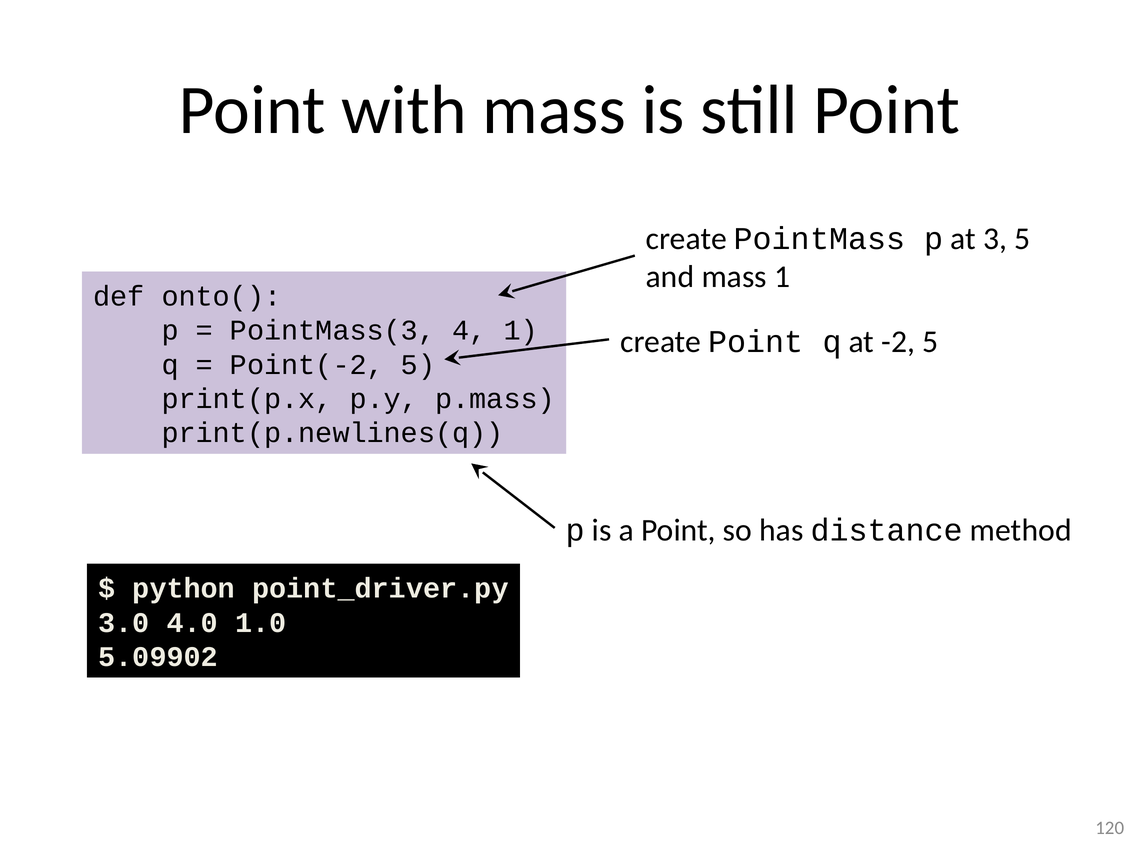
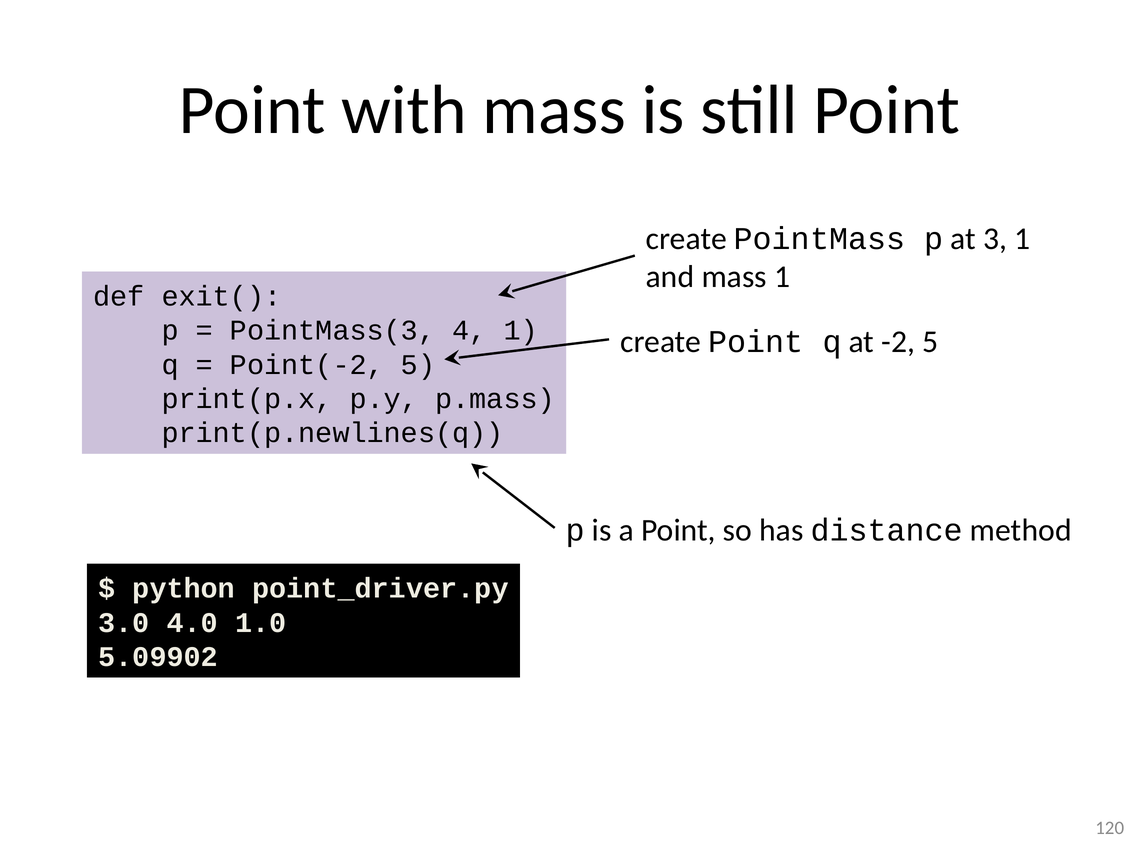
3 5: 5 -> 1 (1022, 239)
onto(: onto( -> exit( (221, 296)
